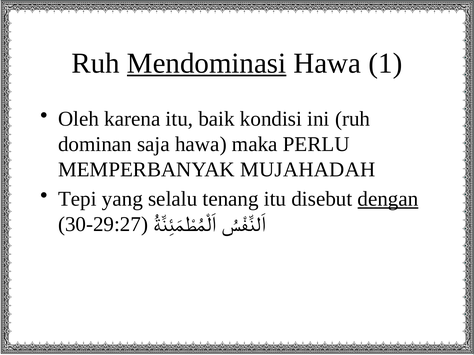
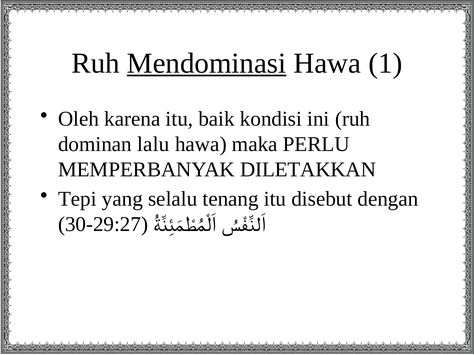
saja: saja -> lalu (153, 144)
MUJAHADAH: MUJAHADAH -> DILETAKKAN (308, 170)
dengan underline: present -> none (388, 199)
